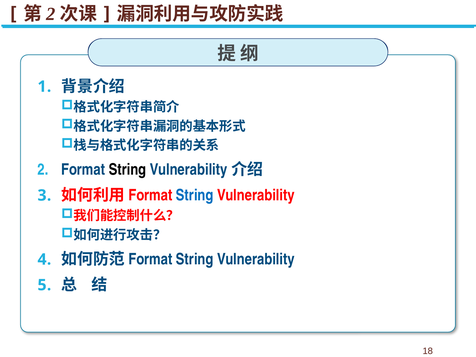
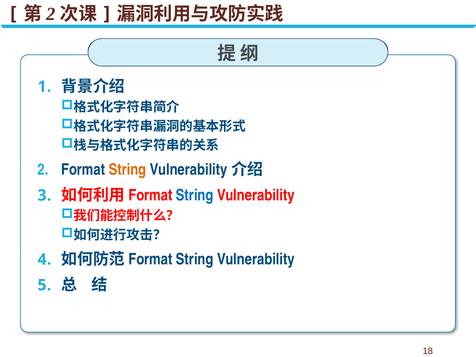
String colour: black -> orange (127, 170)
